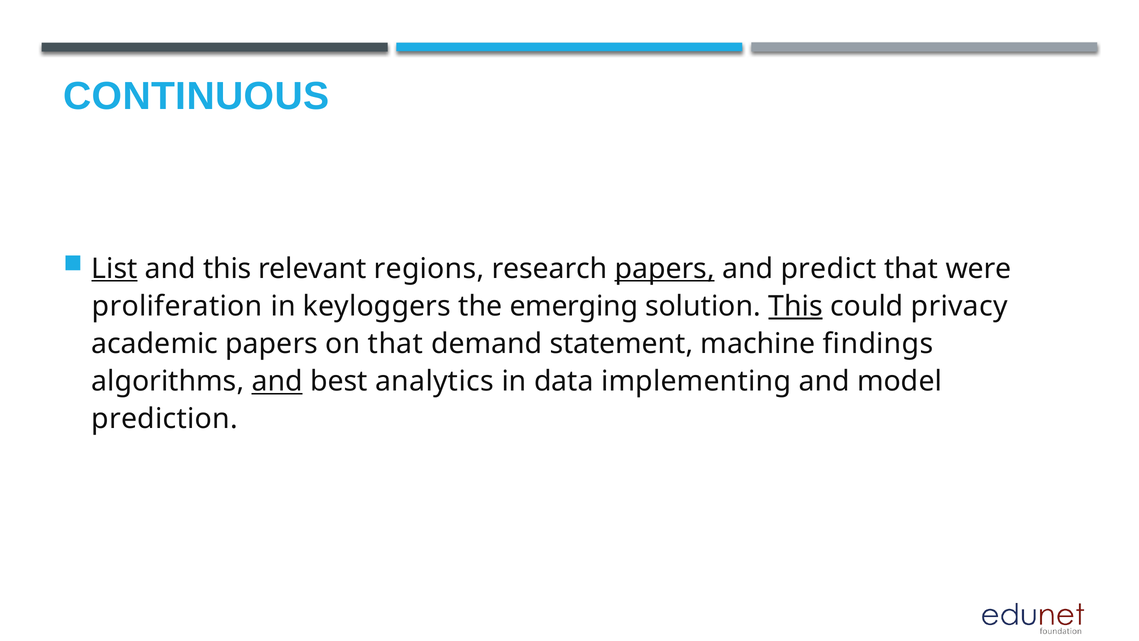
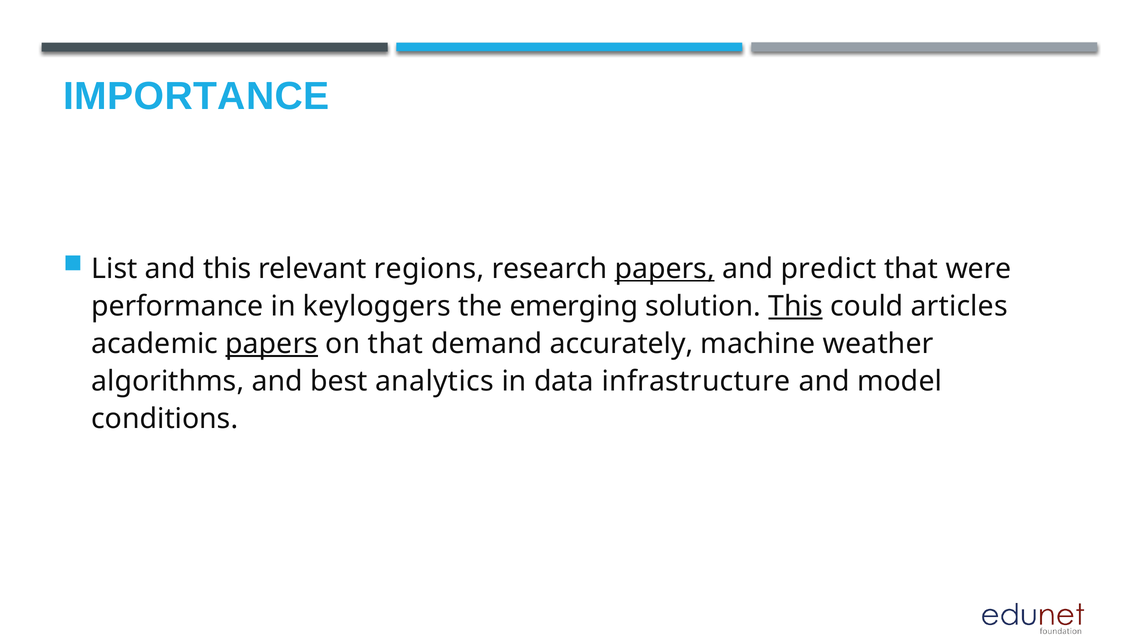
CONTINUOUS: CONTINUOUS -> IMPORTANCE (196, 96)
List underline: present -> none (114, 268)
proliferation: proliferation -> performance (177, 306)
privacy: privacy -> articles (959, 306)
papers underline: none -> present (272, 344)
statement: statement -> accurately (621, 344)
findings: findings -> weather (878, 344)
and underline: present -> none (277, 381)
implementing: implementing -> infrastructure (696, 381)
prediction: prediction -> conditions (165, 419)
